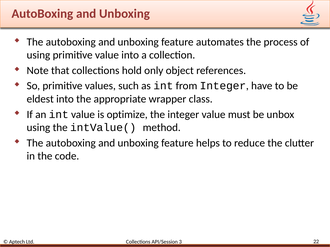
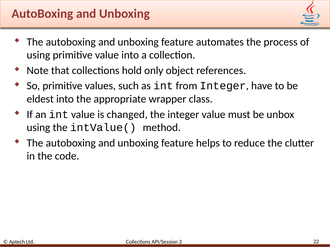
optimize: optimize -> changed (127, 115)
